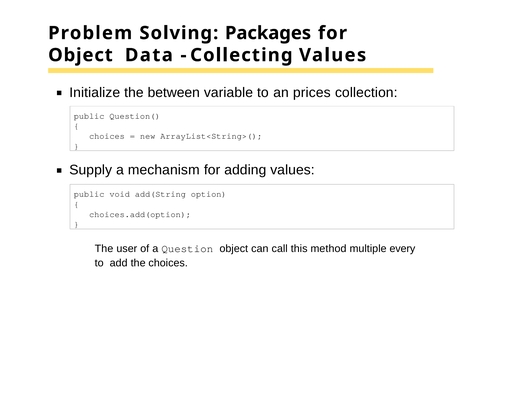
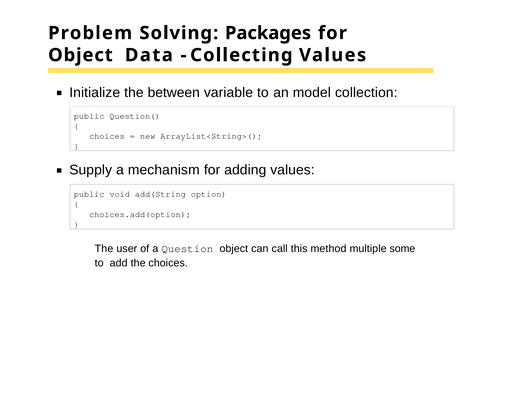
prices: prices -> model (312, 92)
every: every -> some (402, 249)
